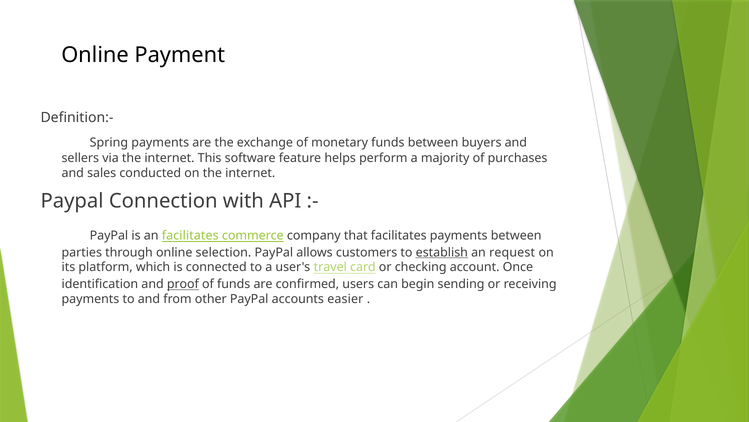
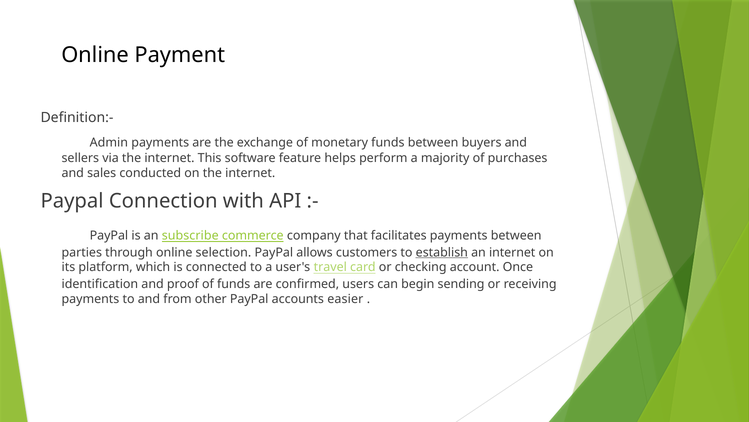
Spring: Spring -> Admin (109, 142)
an facilitates: facilitates -> subscribe (190, 235)
an request: request -> internet (512, 252)
proof underline: present -> none (183, 284)
